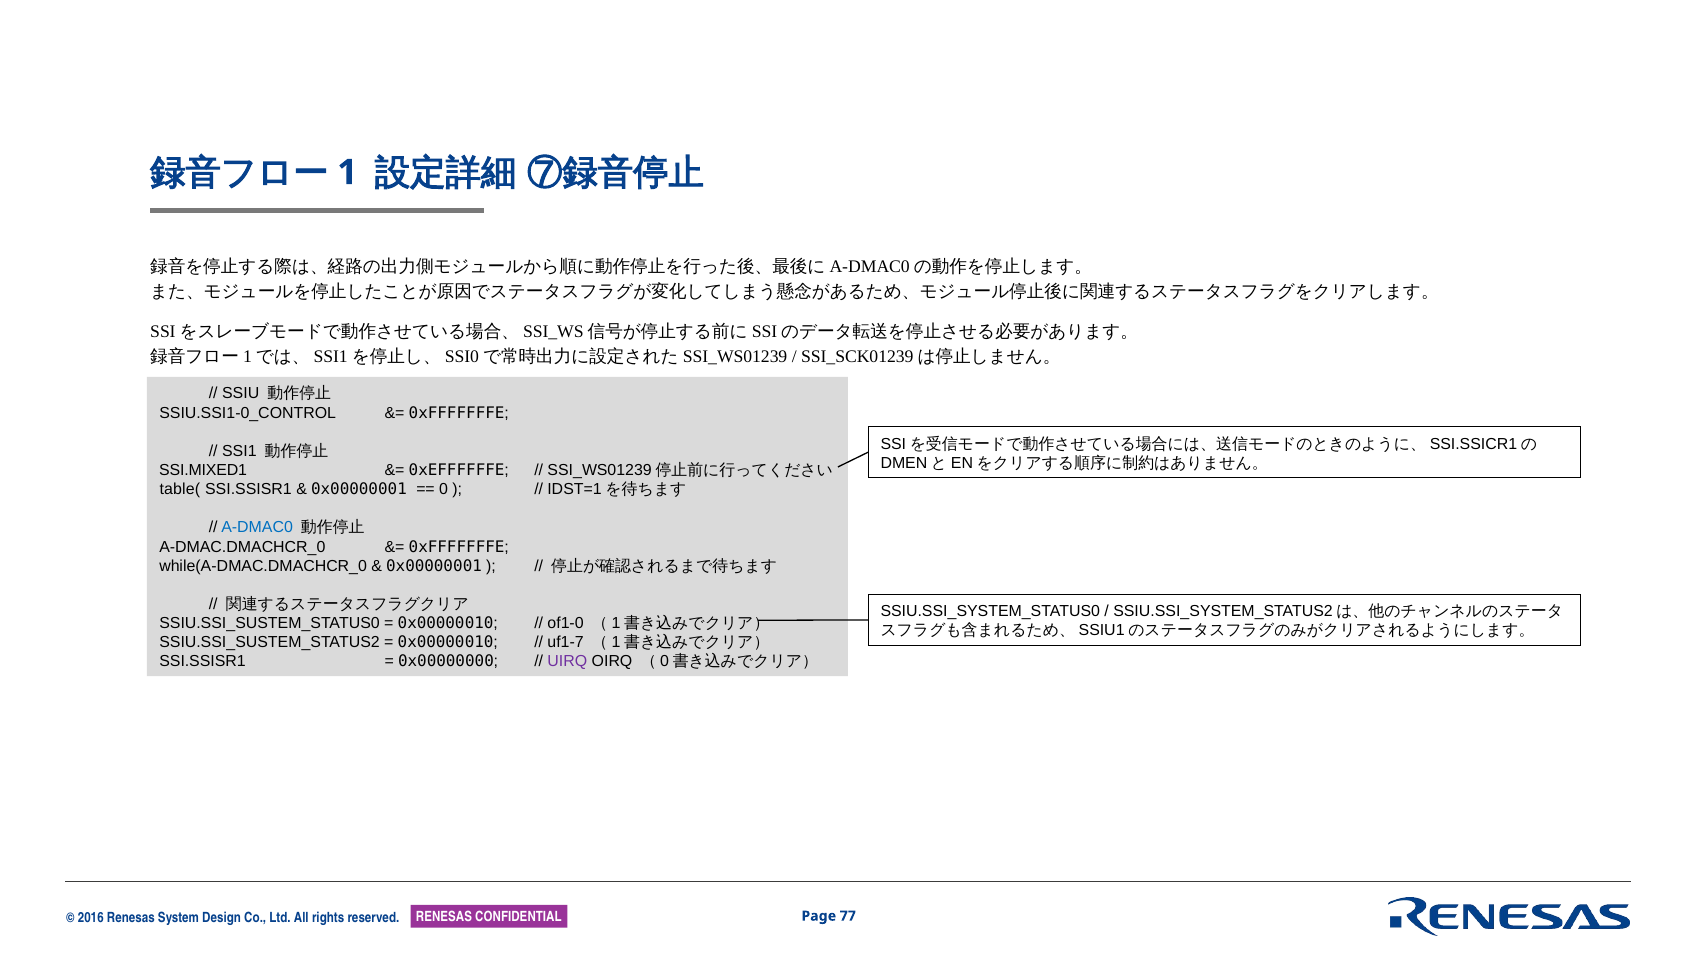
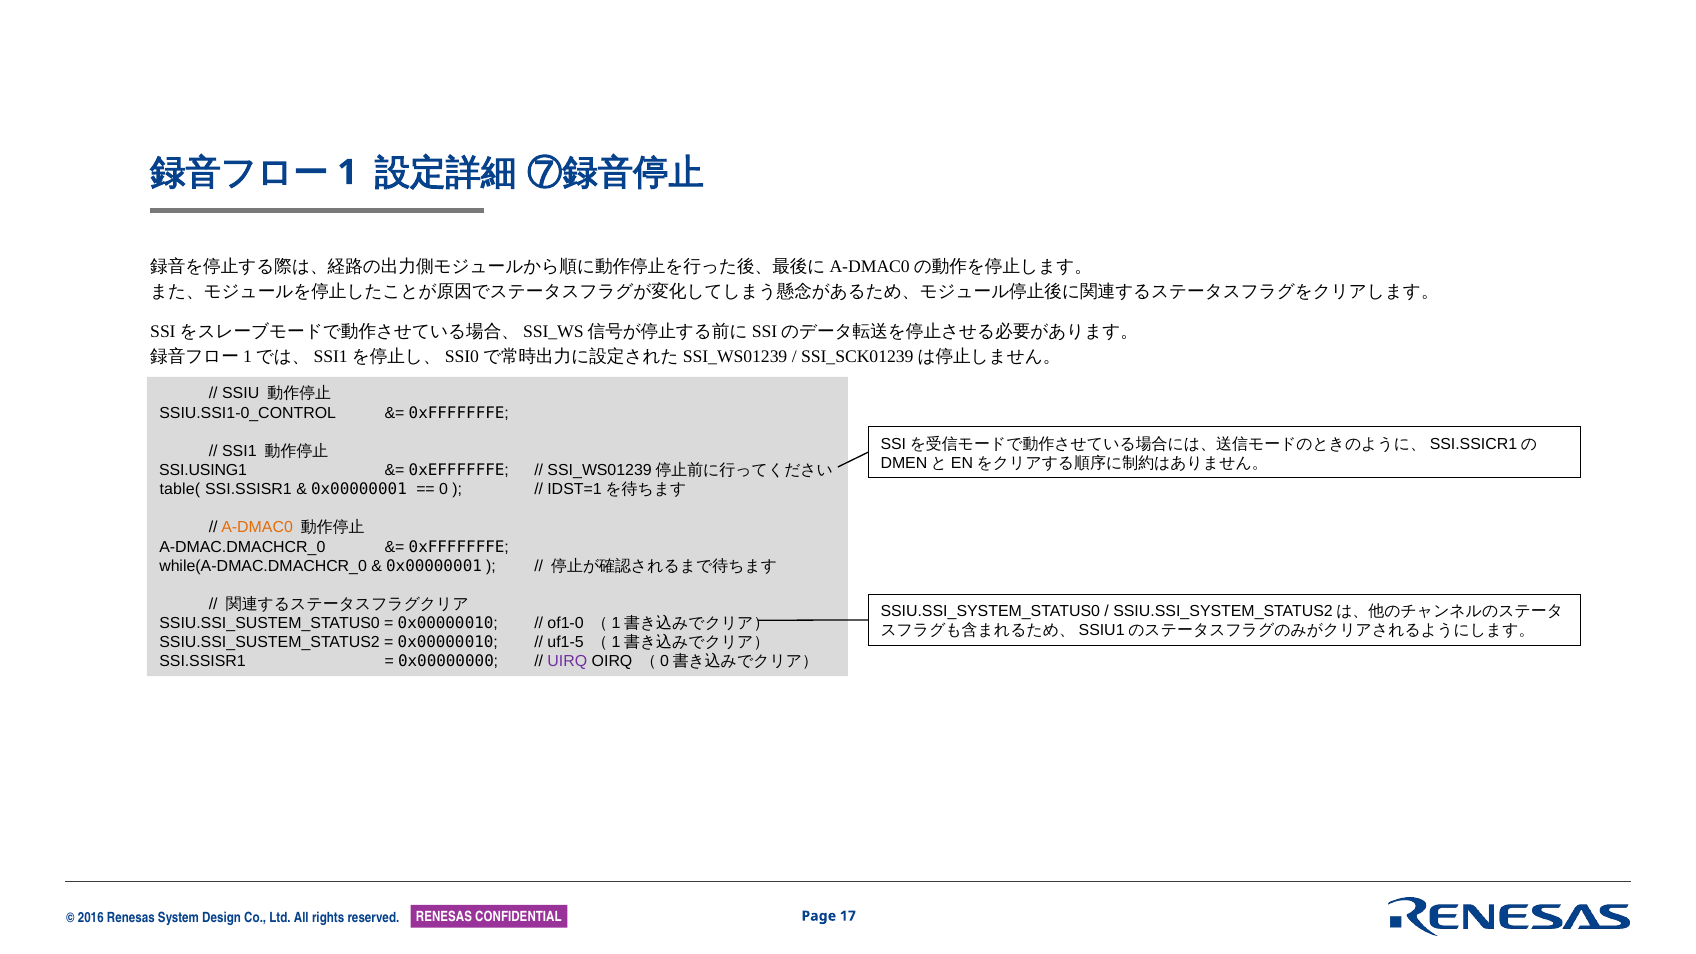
SSI.MIXED1: SSI.MIXED1 -> SSI.USING1 (203, 470)
A-DMAC0 colour: blue -> orange (257, 528)
uf1-7: uf1-7 -> uf1-5 (566, 642)
77: 77 -> 17 (848, 916)
